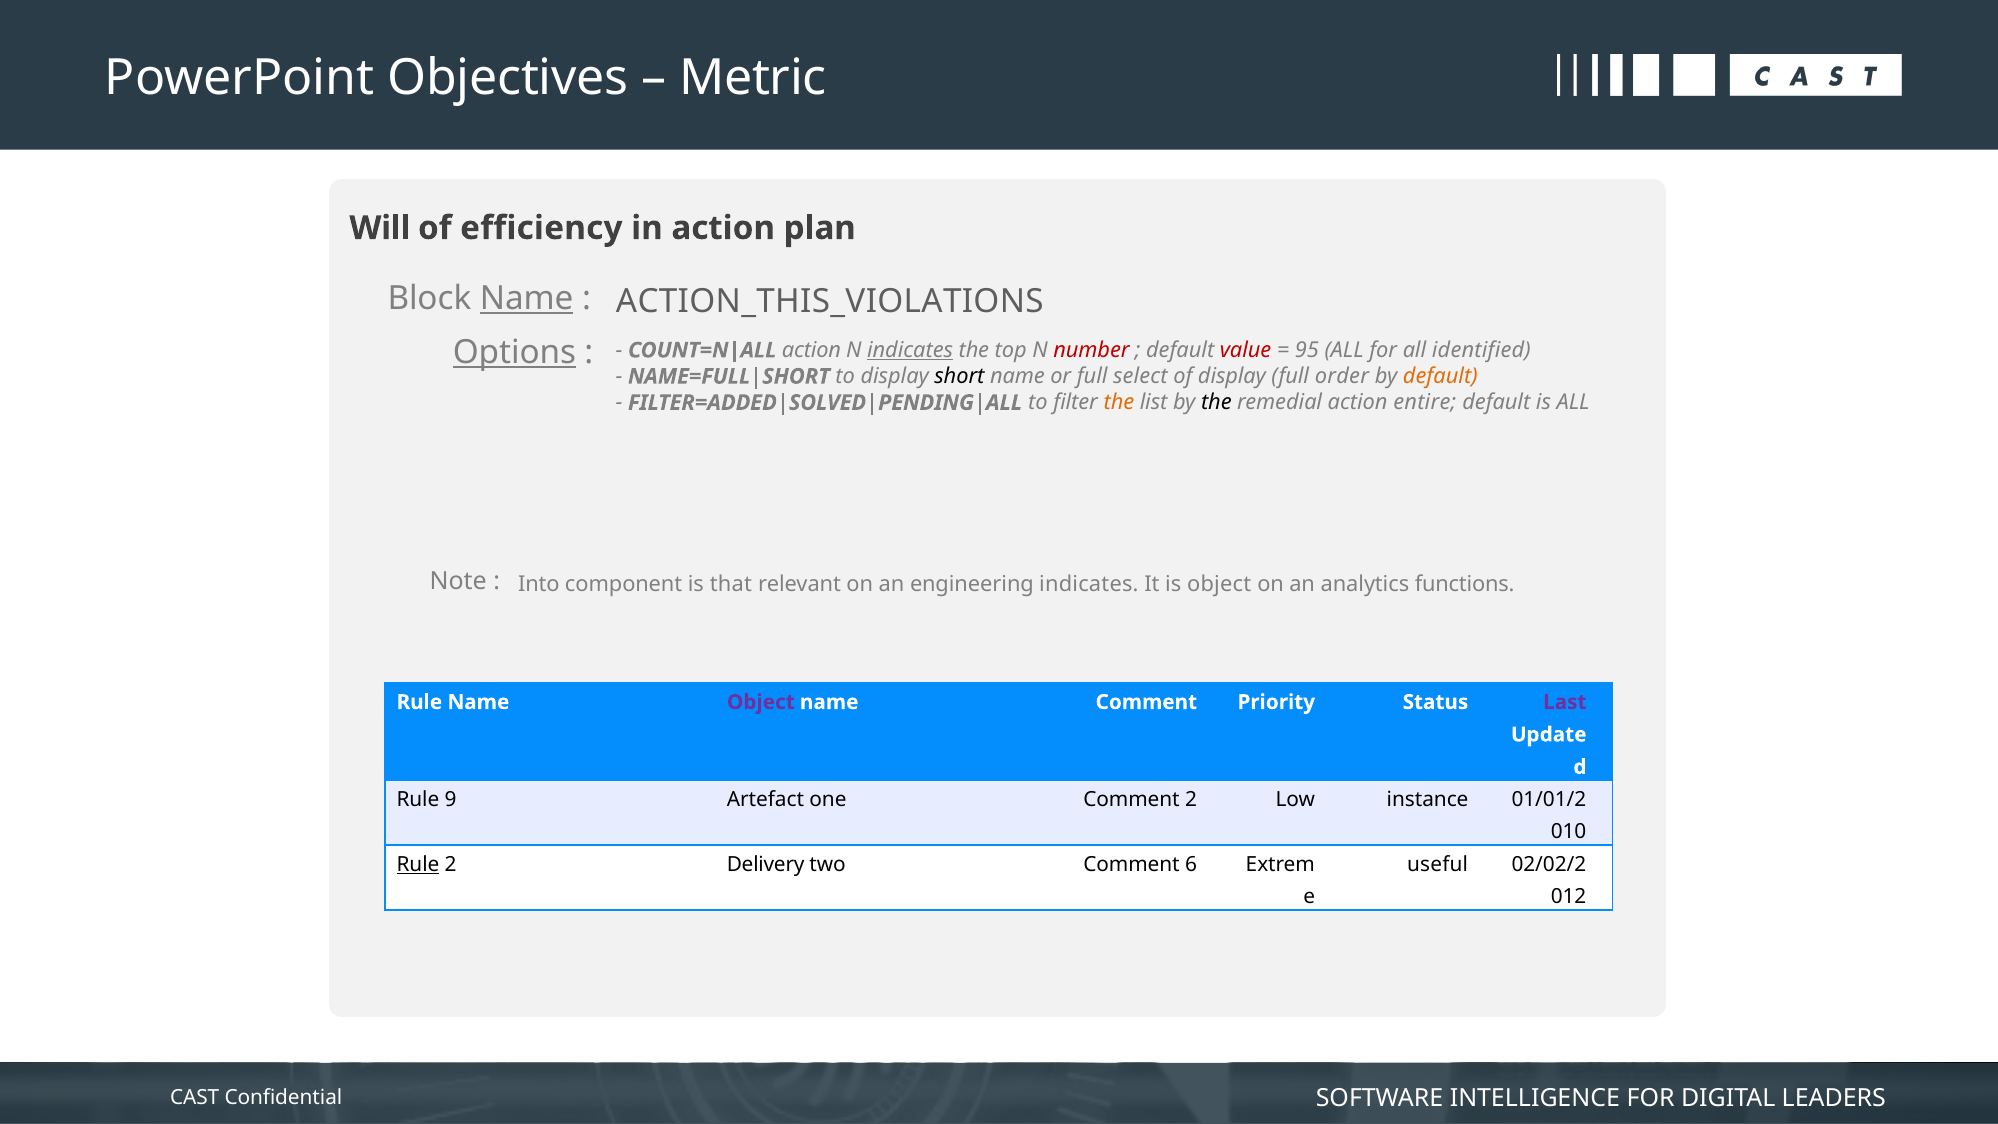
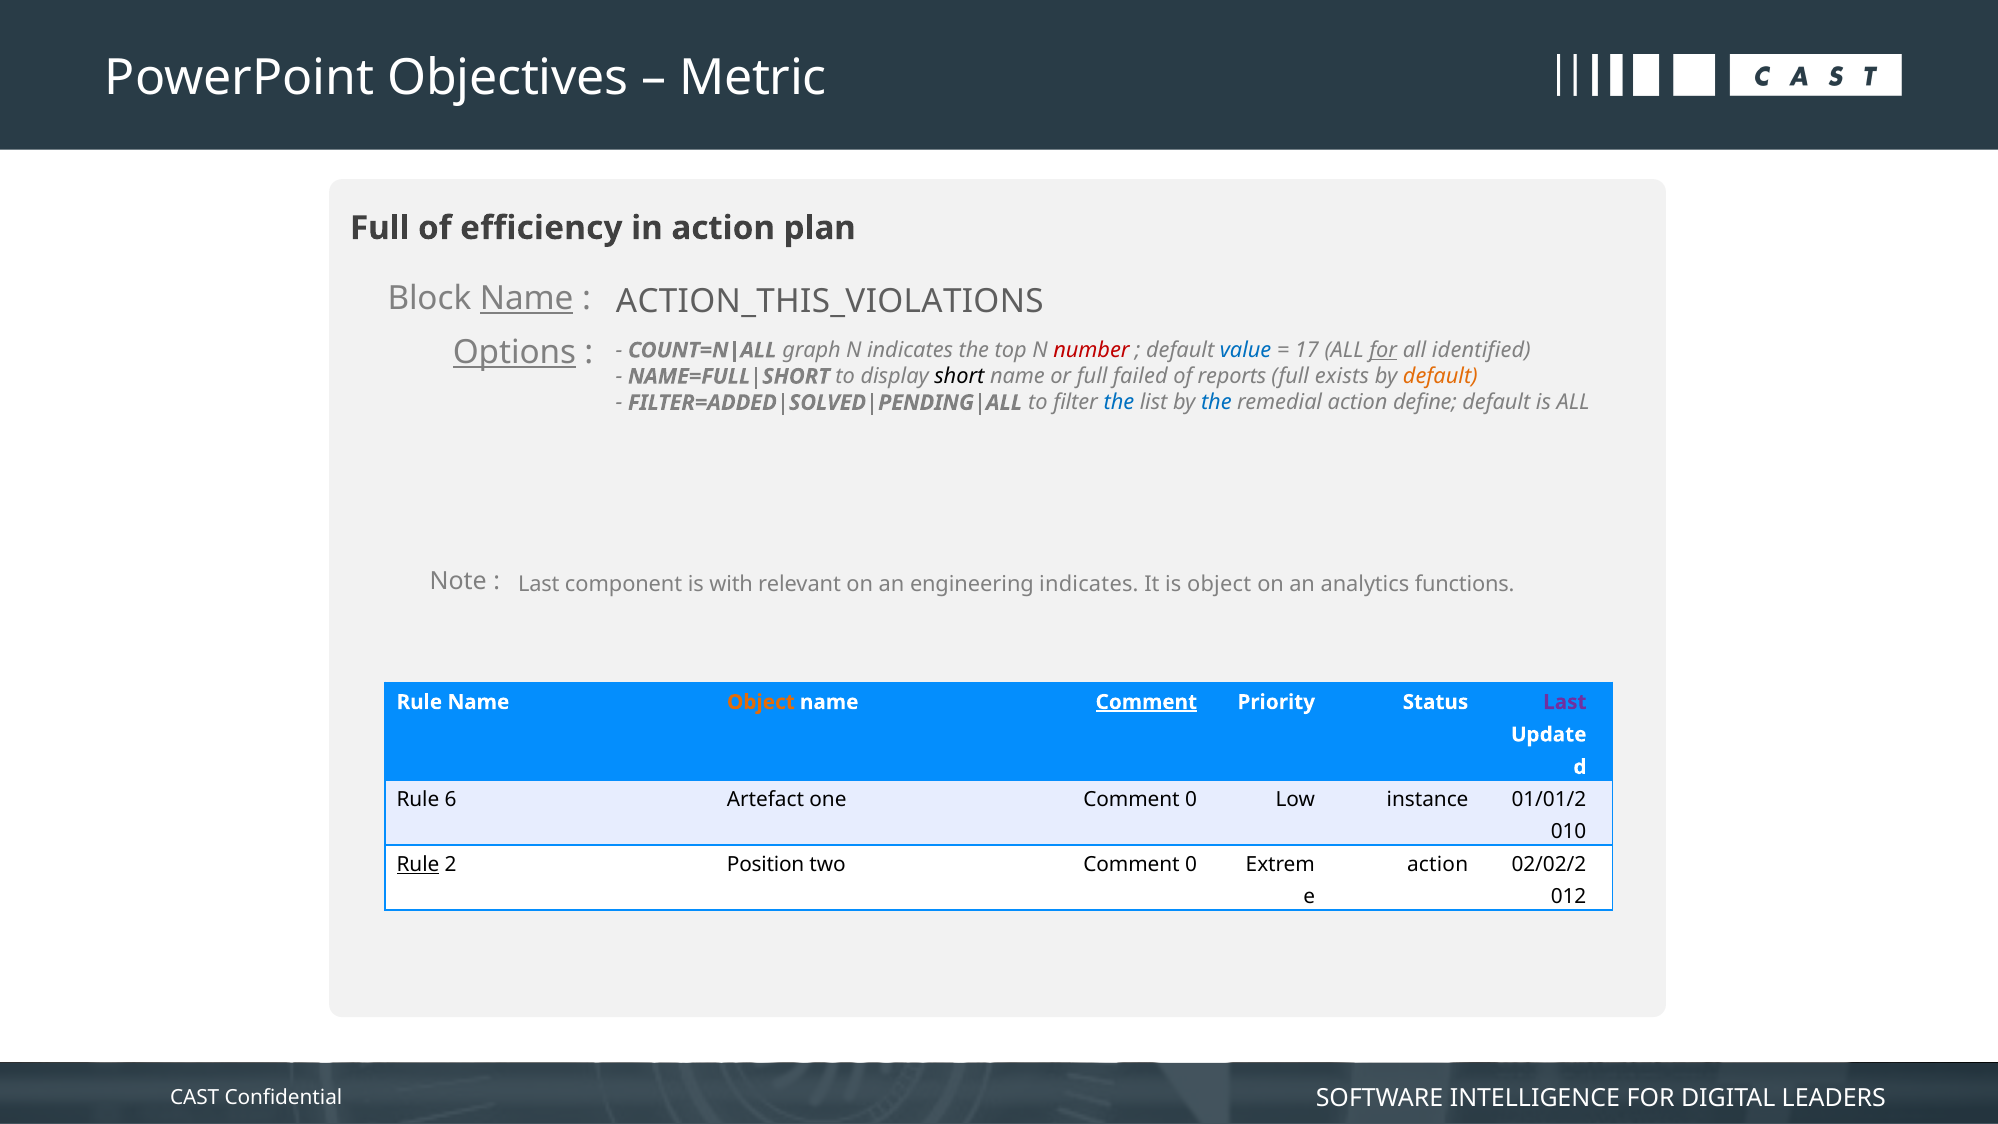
Will: Will -> Full (380, 228)
action: action -> graph (811, 350)
indicates underline: present -> none (910, 350)
value colour: red -> blue (1246, 350)
95: 95 -> 17 (1307, 350)
for underline: none -> present (1383, 350)
select: select -> failed (1140, 376)
of display: display -> reports (1232, 376)
order: order -> exists (1342, 376)
the colour: orange -> blue (1119, 403)
the colour: black -> blue (1216, 403)
entire: entire -> define (1425, 403)
Into: Into -> Last (539, 584)
that: that -> with (731, 584)
Object colour: purple -> orange (761, 702)
Comment underline: none -> present (1146, 702)
9: 9 -> 6 (450, 799)
one Comment 2: 2 -> 0 (1191, 799)
Delivery: Delivery -> Position (766, 864)
two Comment 6: 6 -> 0 (1191, 864)
useful: useful -> action (1438, 864)
